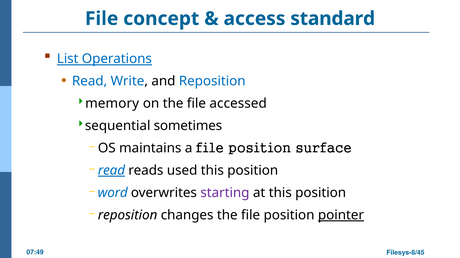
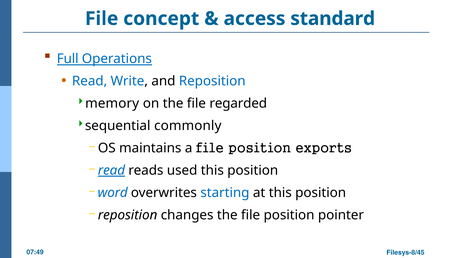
List: List -> Full (68, 59)
accessed: accessed -> regarded (238, 104)
sometimes: sometimes -> commonly (188, 126)
surface: surface -> exports (324, 148)
starting colour: purple -> blue (225, 193)
pointer underline: present -> none (341, 216)
